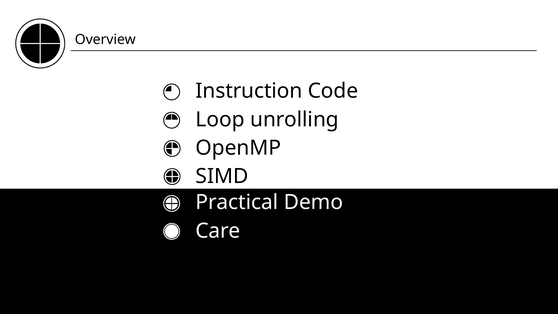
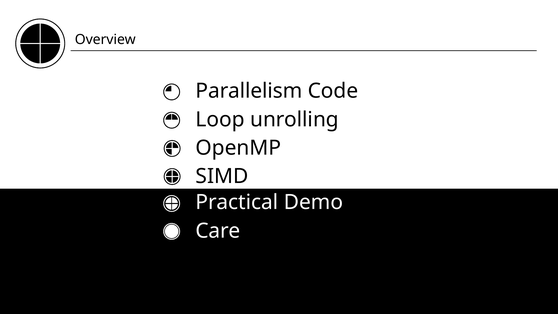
Instruction: Instruction -> Parallelism (249, 91)
